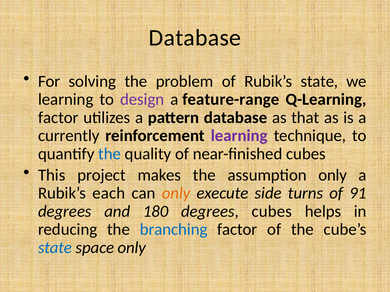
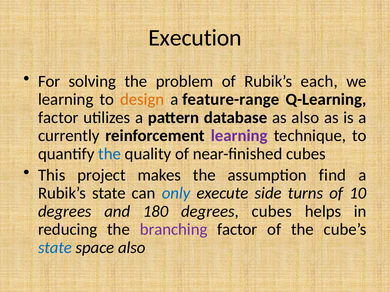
Database: Database -> Execution (195, 38)
Rubik’s state: state -> each (319, 81)
design colour: purple -> orange (142, 100)
as that: that -> also (305, 118)
assumption only: only -> find (333, 175)
Rubik’s each: each -> state (109, 193)
only colour: orange -> blue (176, 193)
91: 91 -> 10 (358, 193)
branching colour: blue -> purple (174, 230)
space only: only -> also (132, 248)
